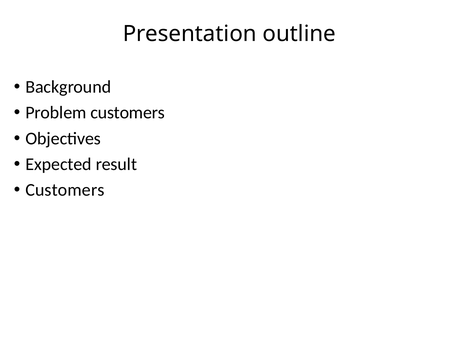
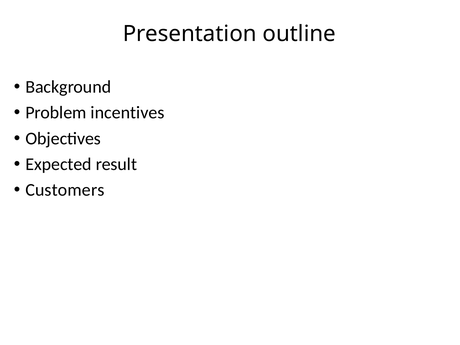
Problem customers: customers -> incentives (128, 113)
